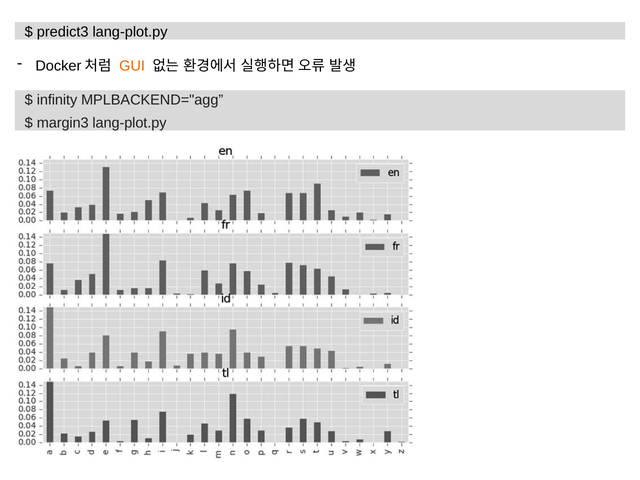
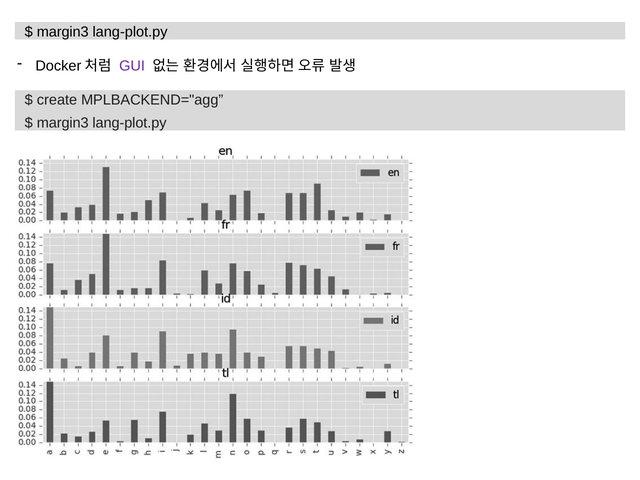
predict3: predict3 -> margin3 (63, 32)
GUI colour: orange -> purple (132, 66)
infinity: infinity -> create (57, 100)
